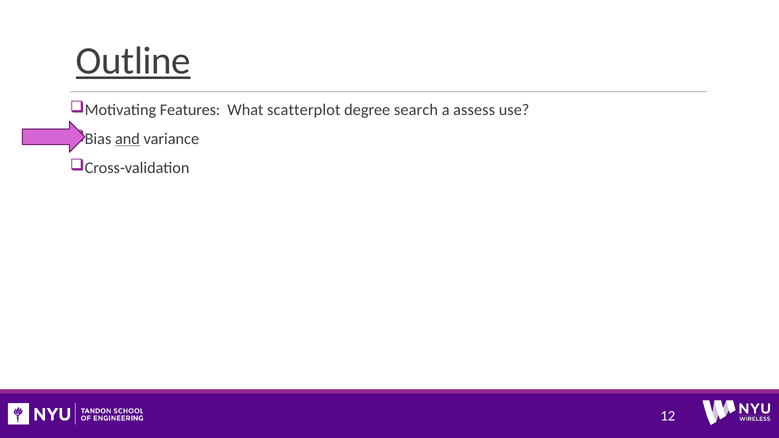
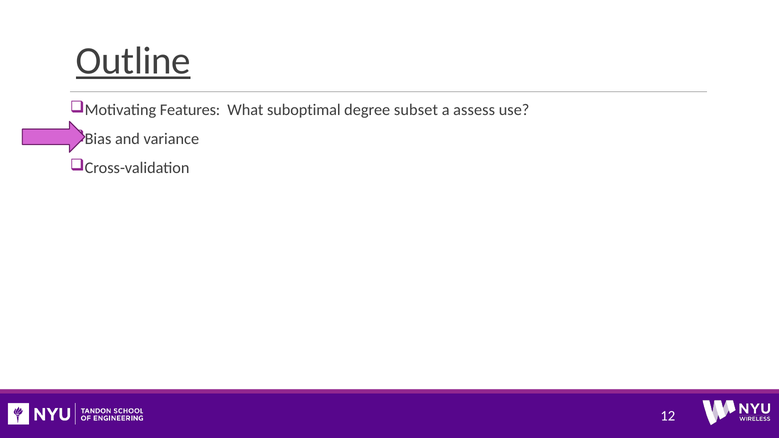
scatterplot: scatterplot -> suboptimal (304, 110)
search: search -> subset (416, 110)
and underline: present -> none (127, 139)
